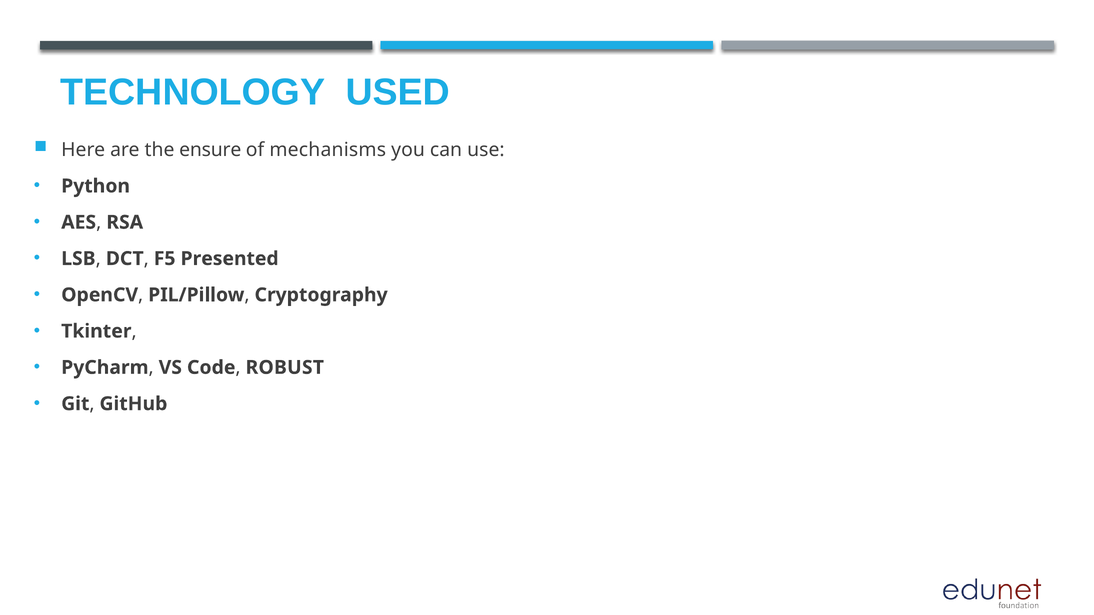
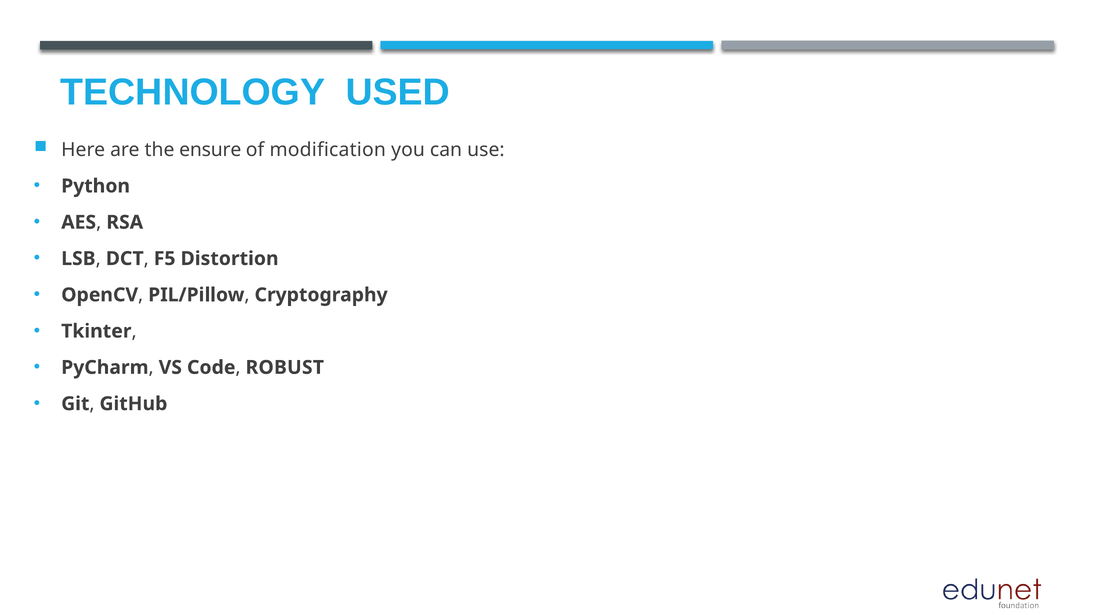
mechanisms: mechanisms -> modification (328, 150)
Presented: Presented -> Distortion (230, 259)
